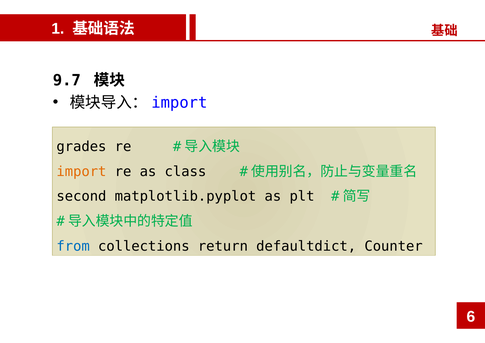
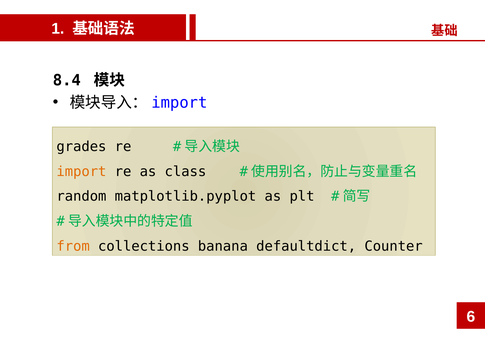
9.7: 9.7 -> 8.4 (67, 80)
second: second -> random (81, 196)
from colour: blue -> orange (73, 246)
return: return -> banana (223, 246)
